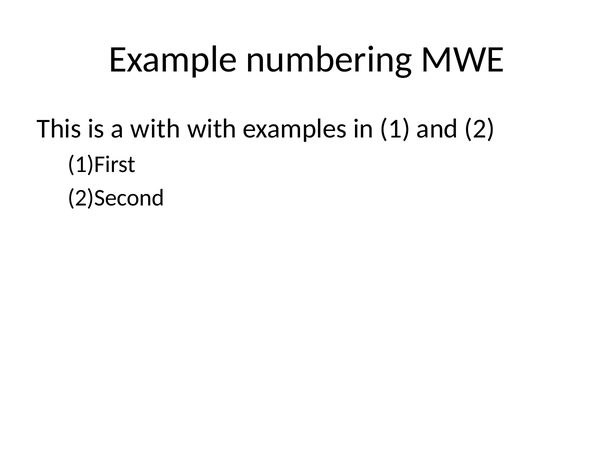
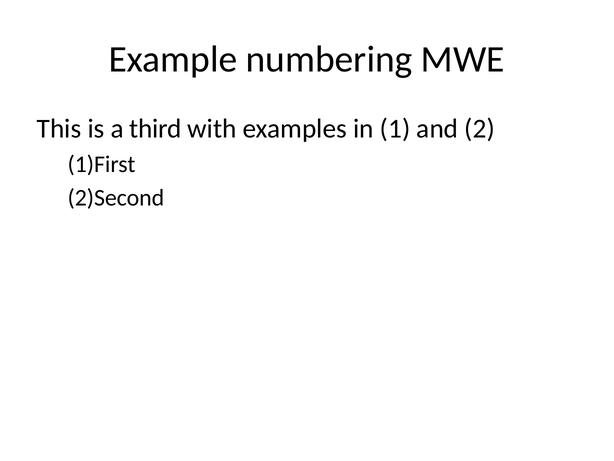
a with: with -> third (156, 129)
